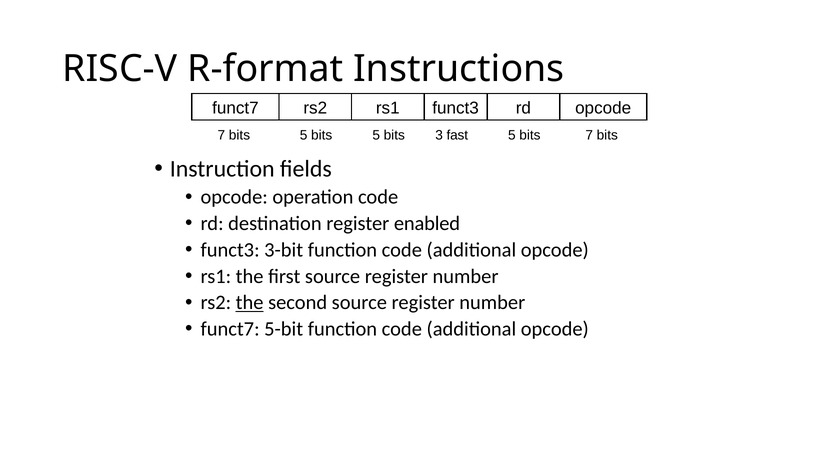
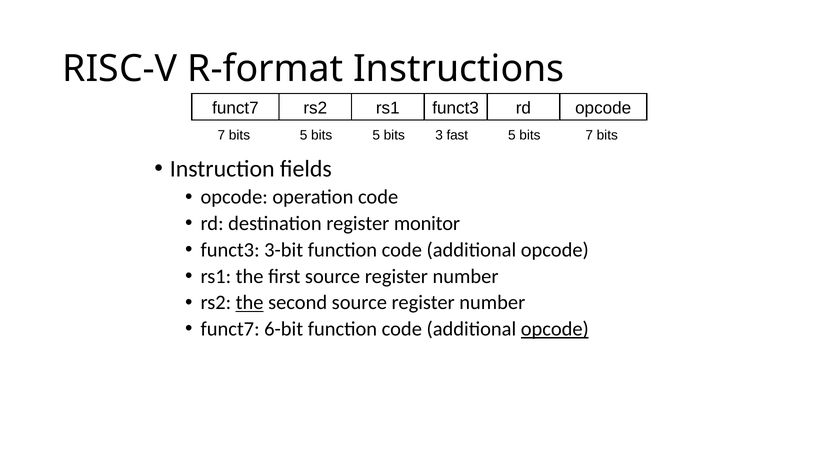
enabled: enabled -> monitor (427, 223)
5-bit: 5-bit -> 6-bit (284, 329)
opcode underline: none -> present (555, 329)
